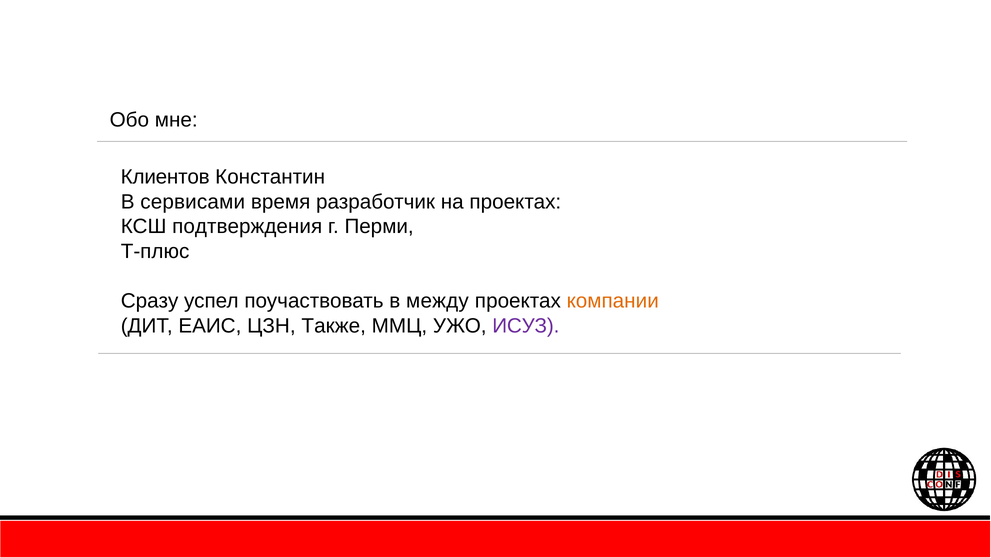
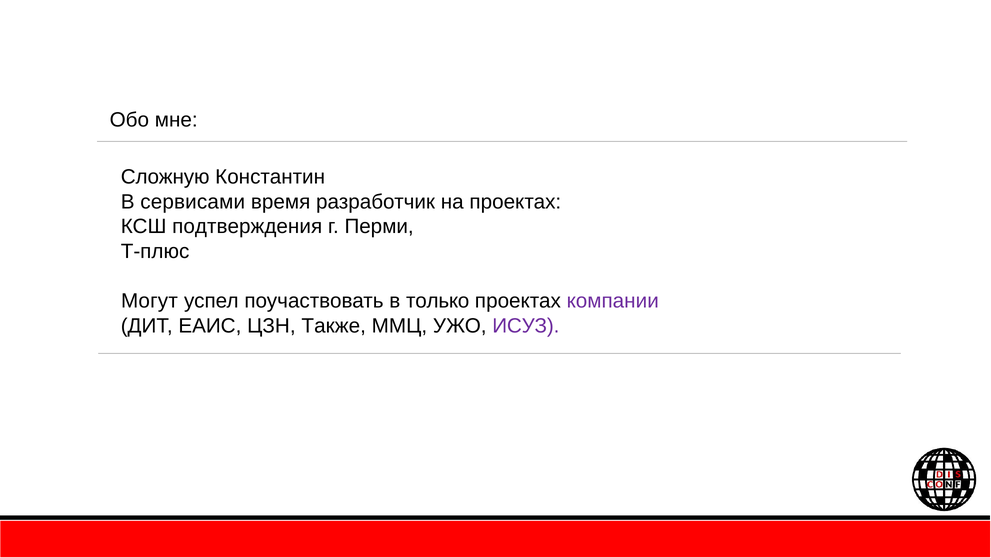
Клиентов: Клиентов -> Сложную (165, 177)
Сразу: Сразу -> Могут (149, 301)
между: между -> только (438, 301)
компании colour: orange -> purple (613, 301)
